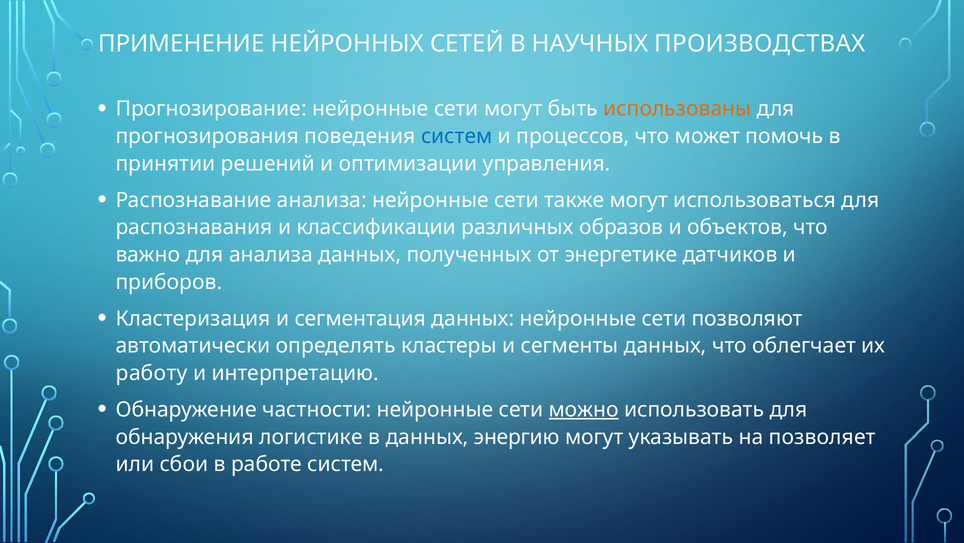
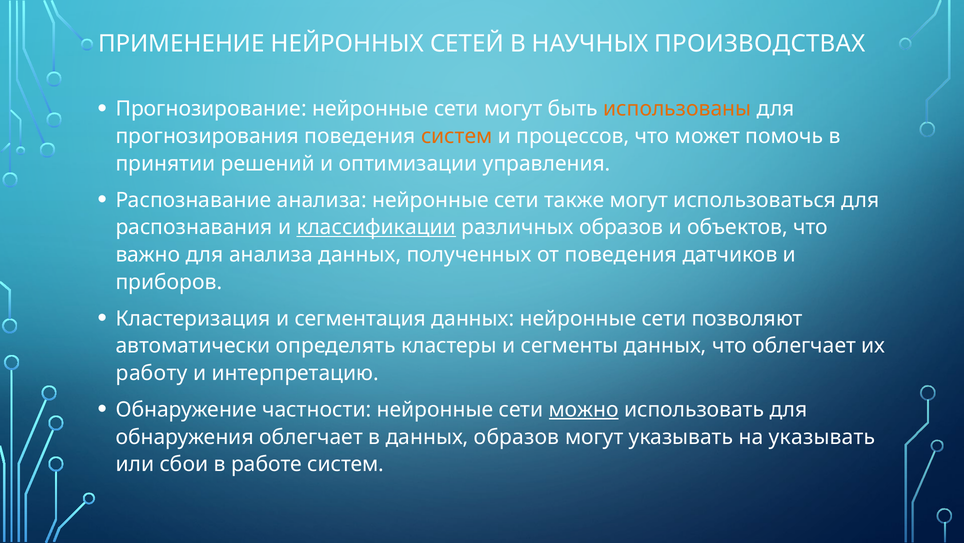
систем colour: blue -> orange (457, 136)
классификации underline: none -> present (376, 227)
от энергетике: энергетике -> поведения (621, 254)
обнаружения логистике: логистике -> облегчает (311, 436)
данных энергию: энергию -> образов (517, 436)
на позволяет: позволяет -> указывать (822, 436)
